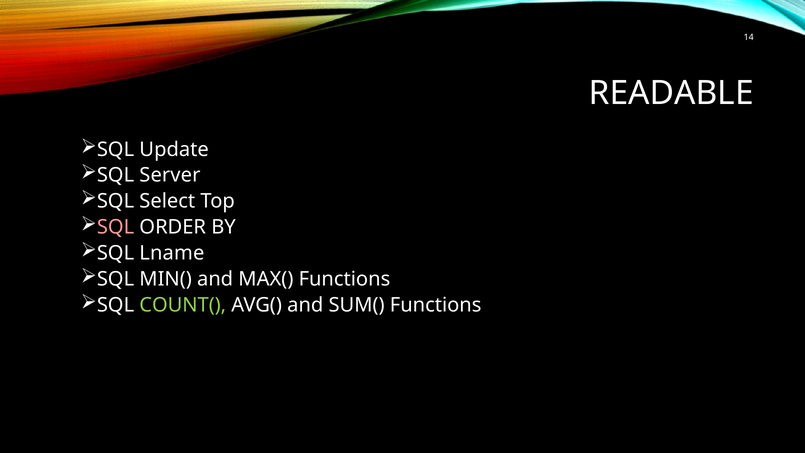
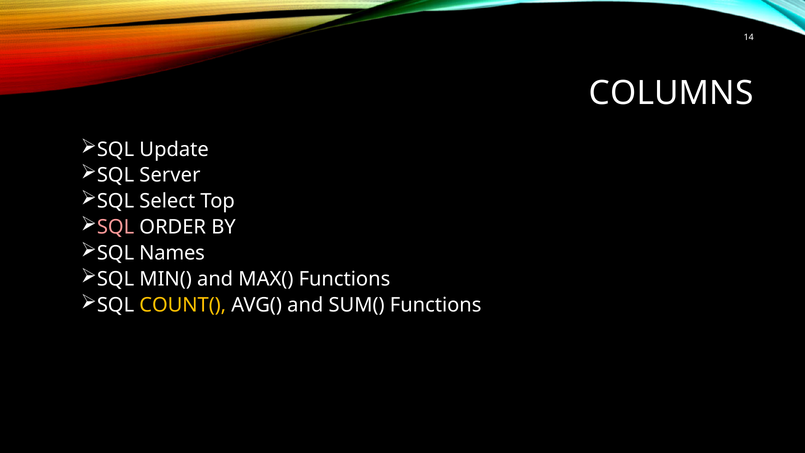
READABLE: READABLE -> COLUMNS (671, 93)
Lname: Lname -> Names (172, 253)
COUNT( colour: light green -> yellow (183, 305)
